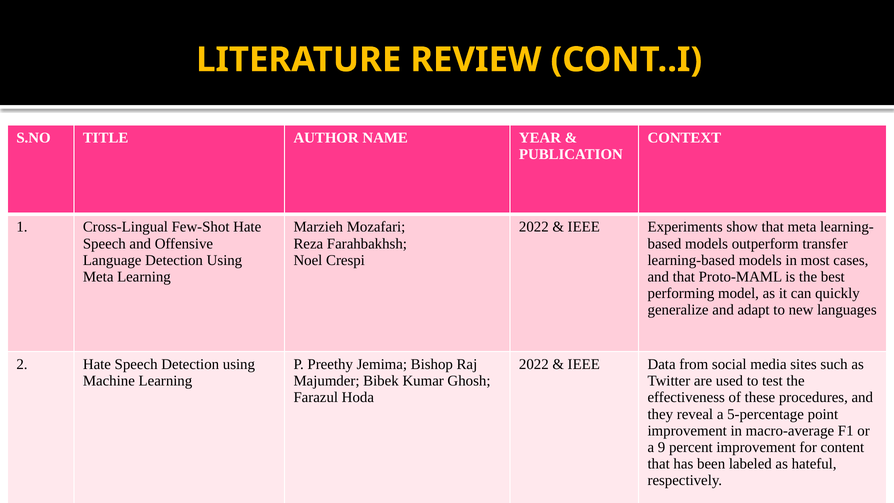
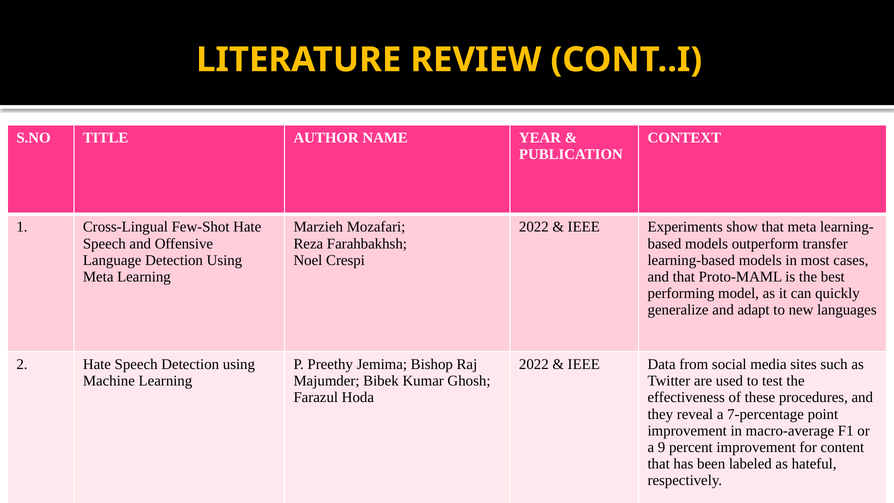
5-percentage: 5-percentage -> 7-percentage (766, 414)
